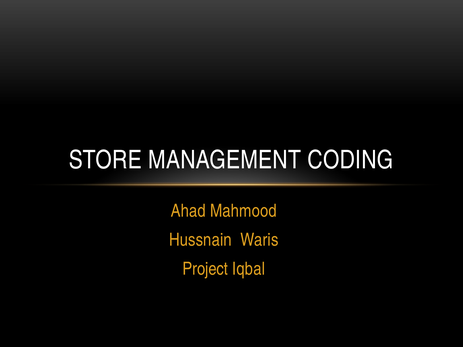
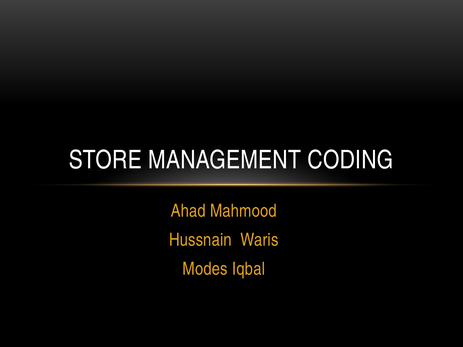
Project: Project -> Modes (205, 269)
